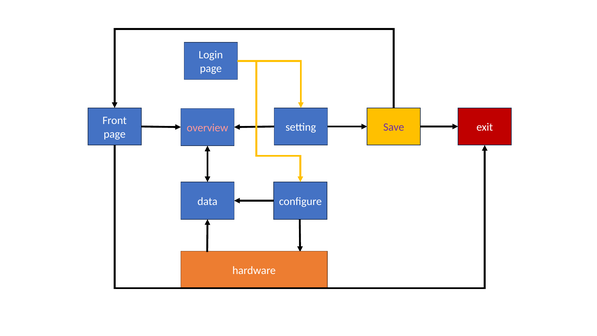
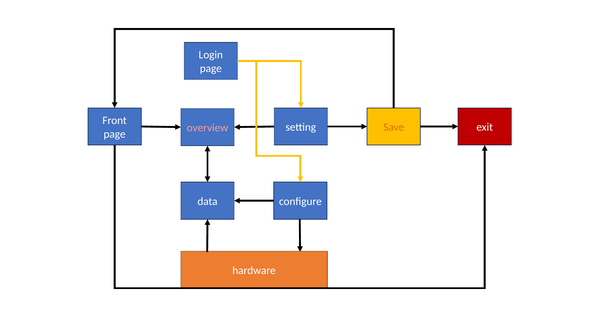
Save colour: purple -> orange (394, 127)
